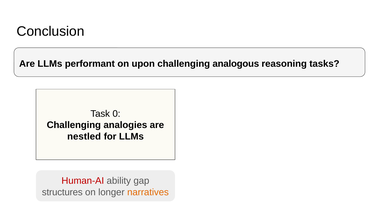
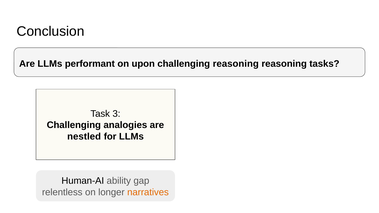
challenging analogous: analogous -> reasoning (236, 64)
0: 0 -> 3 (116, 114)
Human-AI colour: red -> black (83, 181)
structures: structures -> relentless (62, 192)
